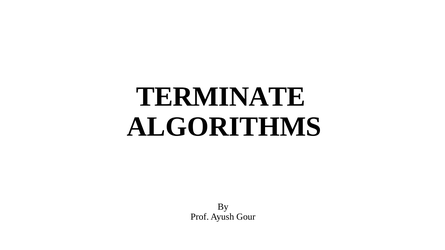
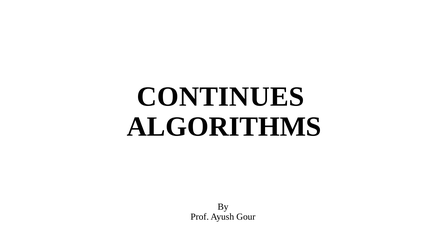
TERMINATE: TERMINATE -> CONTINUES (221, 97)
